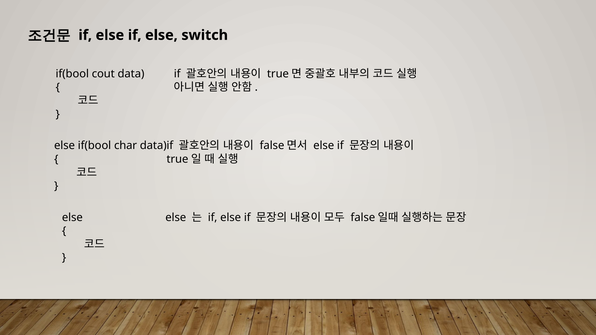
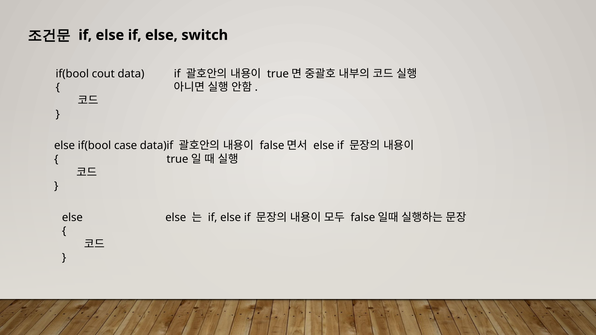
char: char -> case (126, 146)
